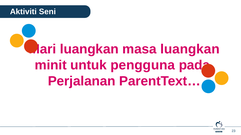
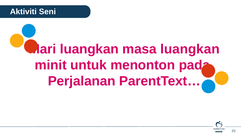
pengguna: pengguna -> menonton (143, 65)
